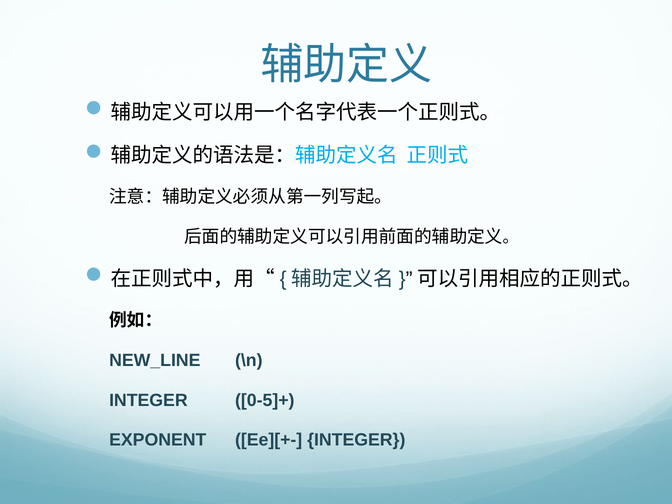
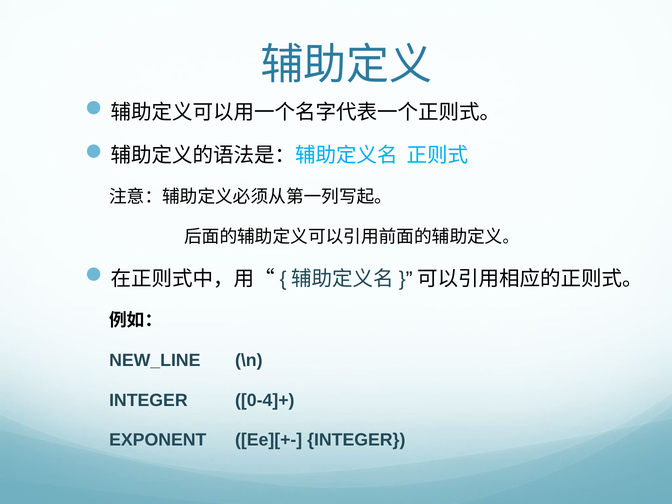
0-5]+: 0-5]+ -> 0-4]+ (265, 400)
